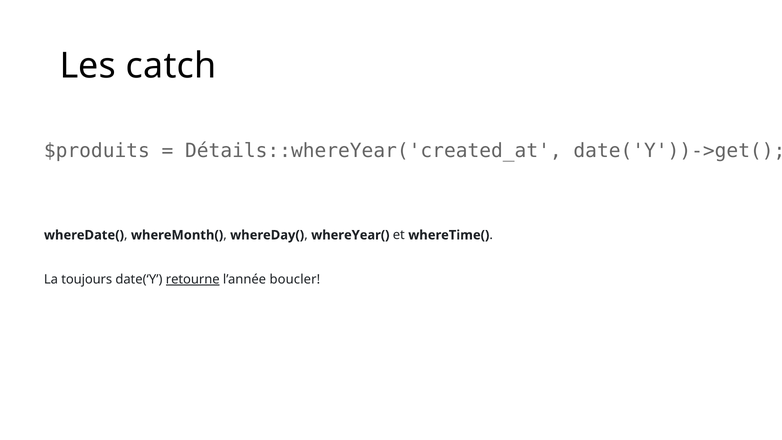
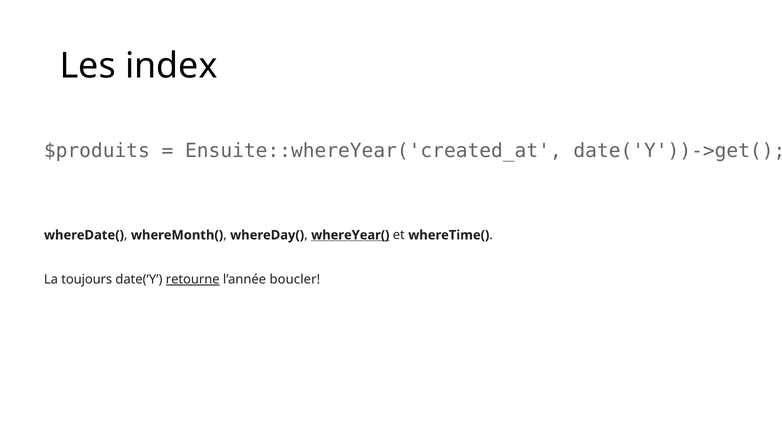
catch: catch -> index (171, 66)
Détails::whereYear('created_at: Détails::whereYear('created_at -> Ensuite::whereYear('created_at (373, 151)
whereYear( underline: none -> present (350, 235)
